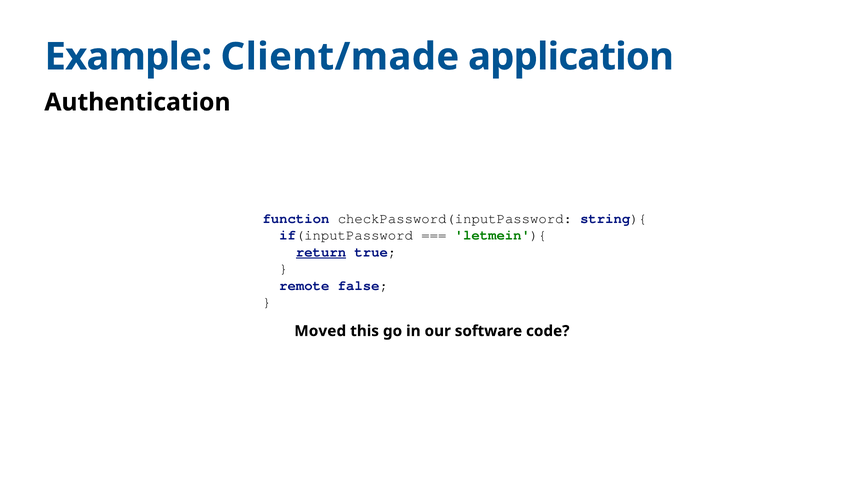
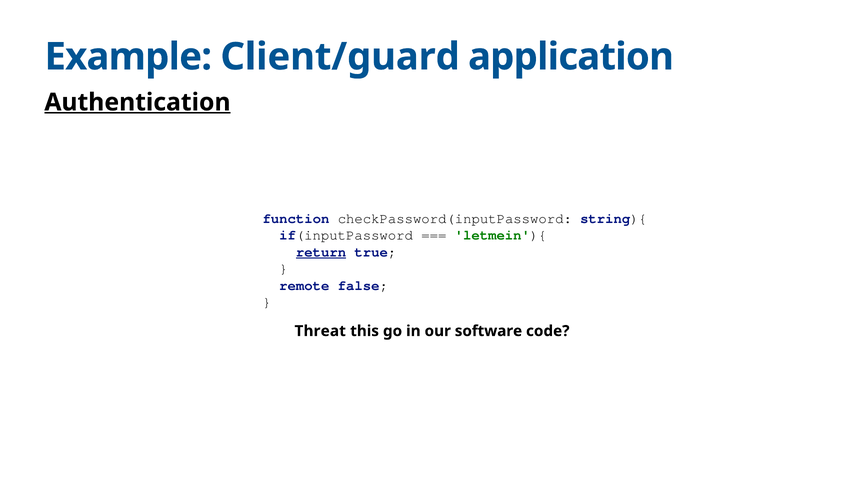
Client/made: Client/made -> Client/guard (340, 57)
Authentication underline: none -> present (137, 102)
Moved: Moved -> Threat (320, 331)
